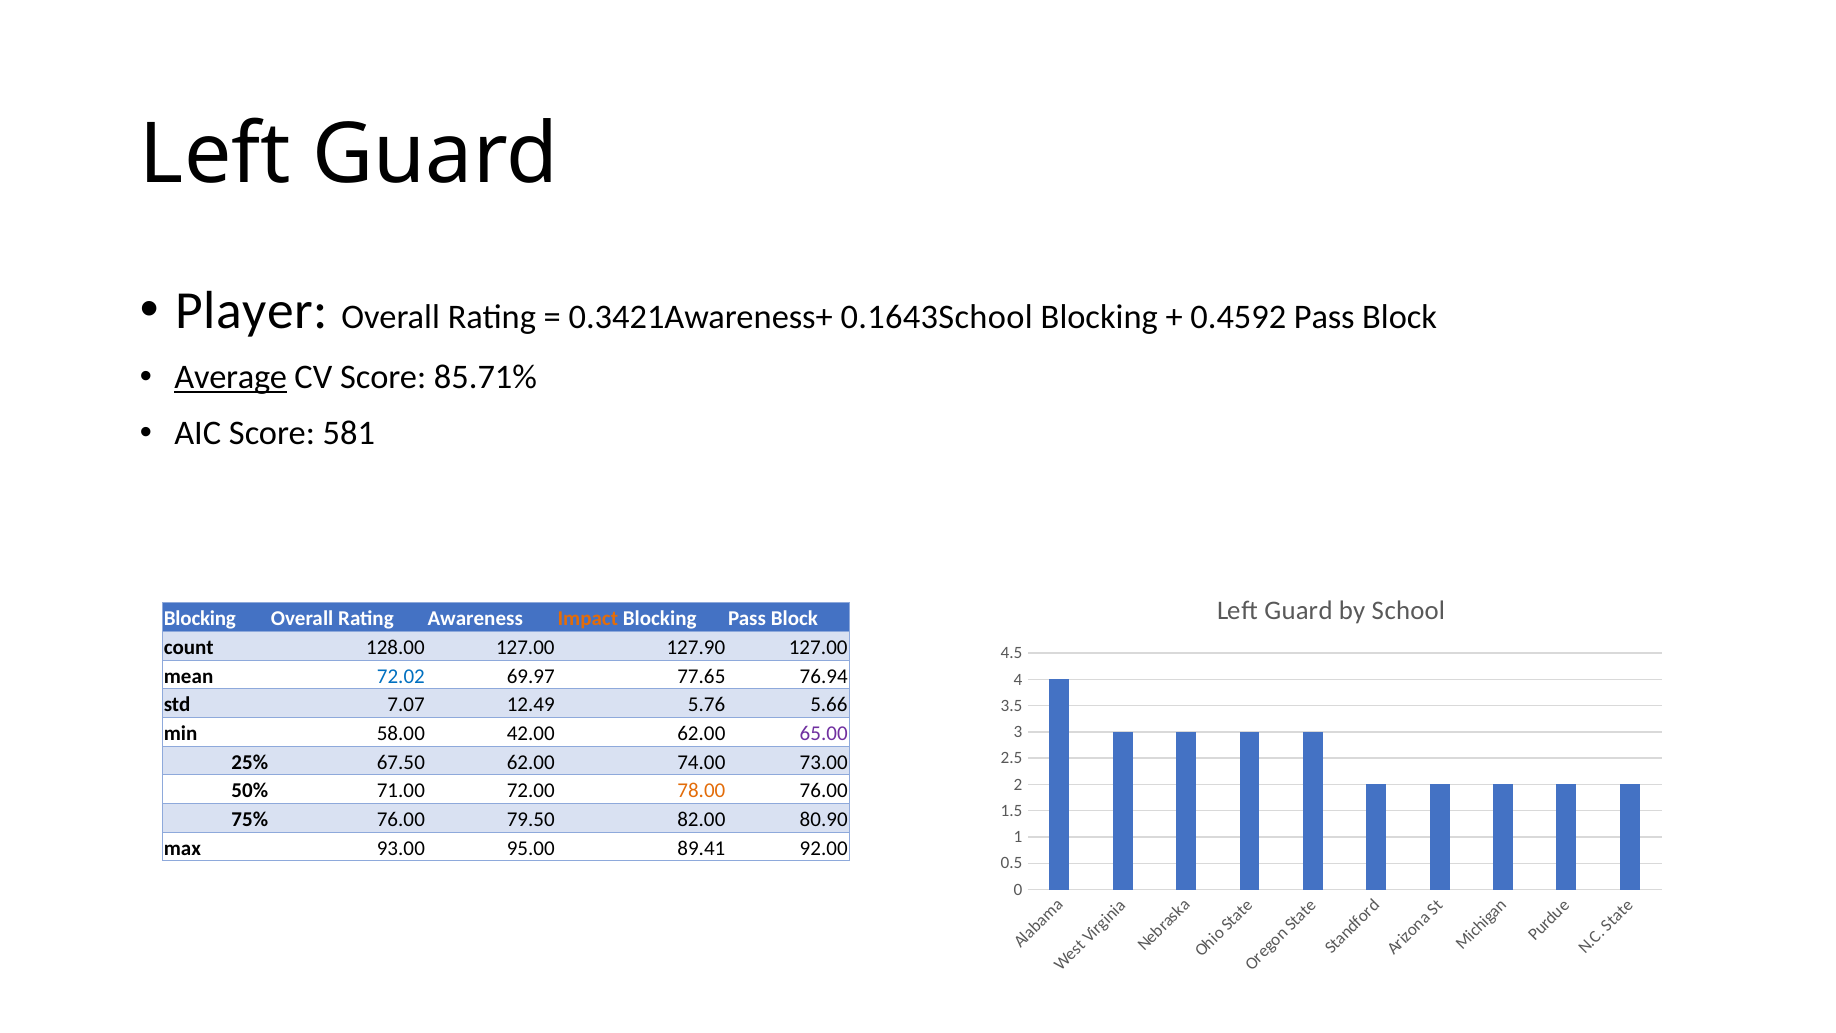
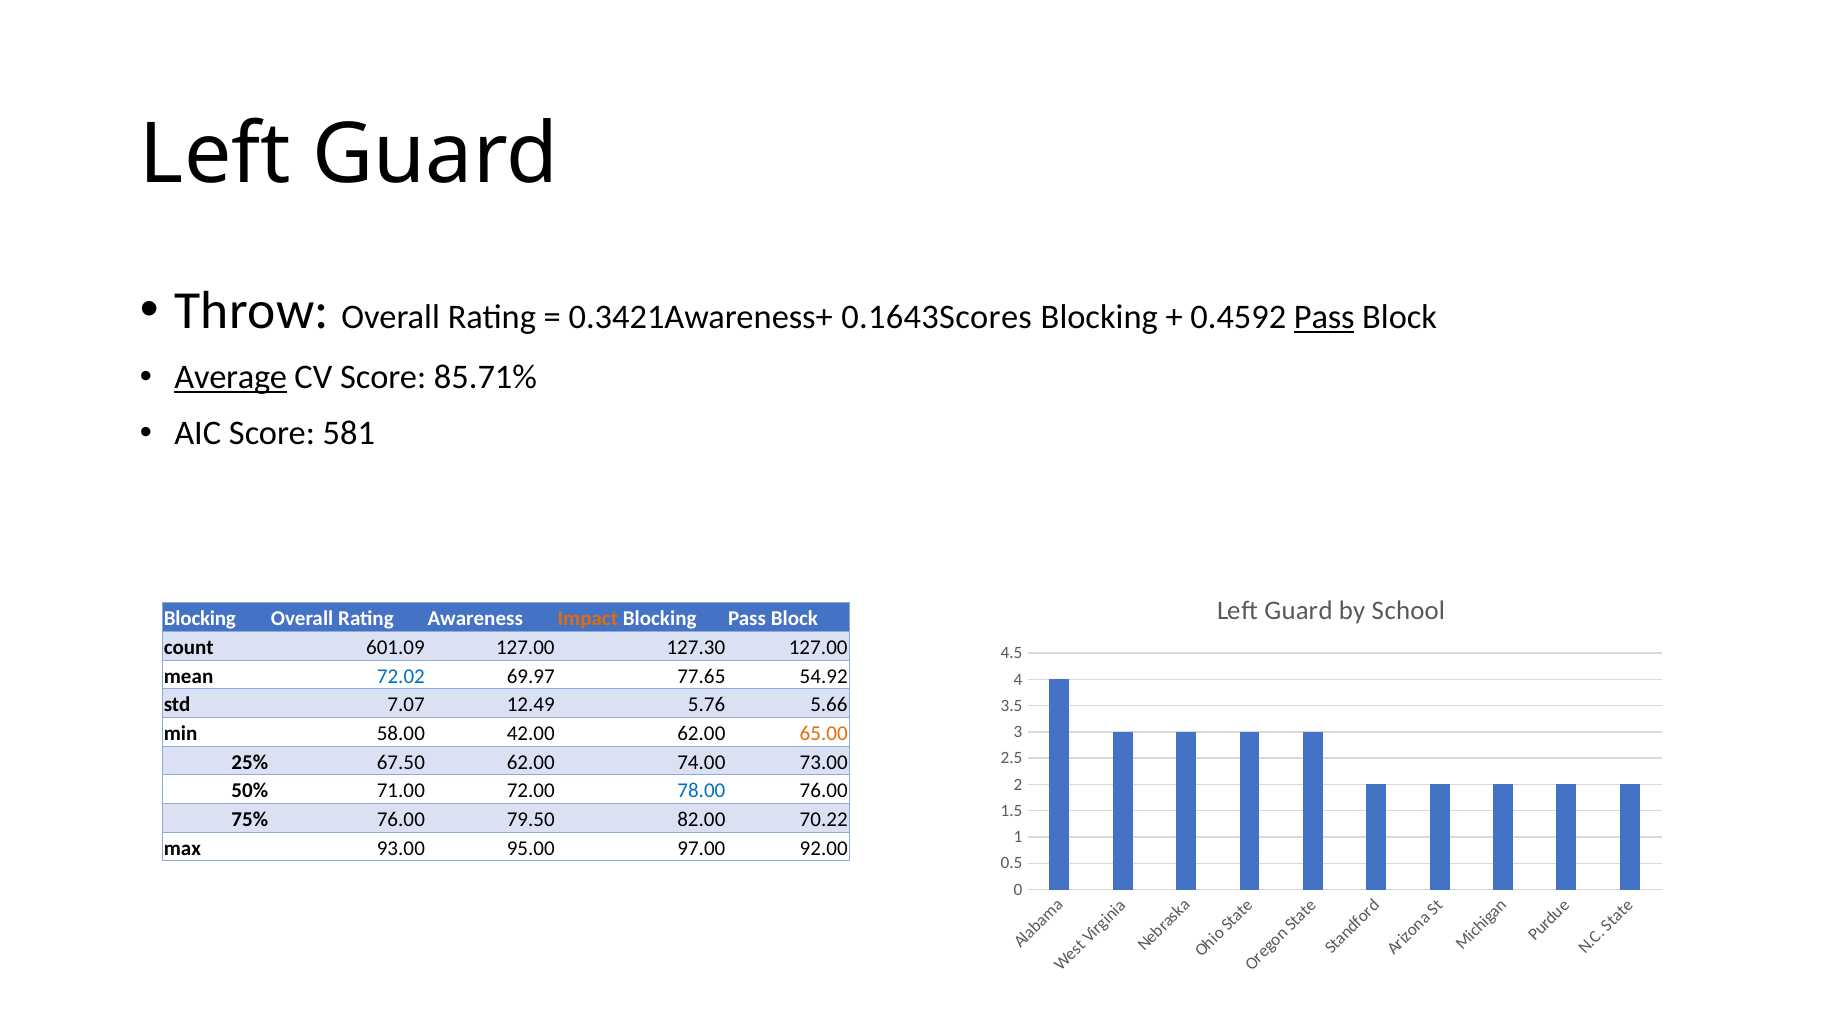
Player: Player -> Throw (252, 310)
0.1643School: 0.1643School -> 0.1643Scores (937, 317)
Pass underline: none -> present (1324, 317)
128.00: 128.00 -> 601.09 (395, 647)
127.90: 127.90 -> 127.30 (696, 647)
76.94: 76.94 -> 54.92 (824, 676)
65.00 colour: purple -> orange (824, 733)
78.00 colour: orange -> blue (701, 791)
80.90: 80.90 -> 70.22 (824, 819)
89.41: 89.41 -> 97.00 (701, 848)
